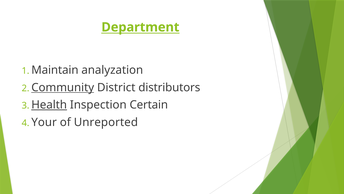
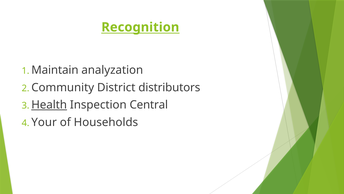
Department: Department -> Recognition (140, 27)
Community underline: present -> none (63, 87)
Certain: Certain -> Central (149, 105)
Unreported: Unreported -> Households (106, 122)
